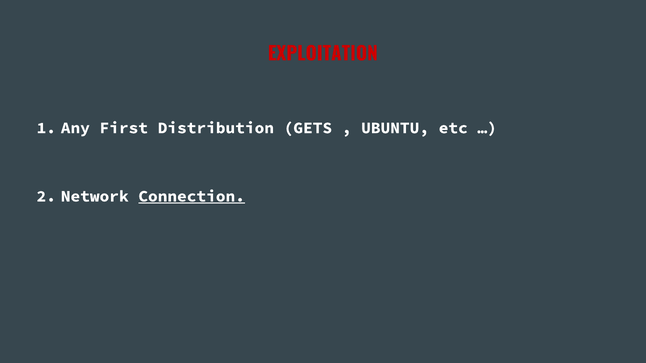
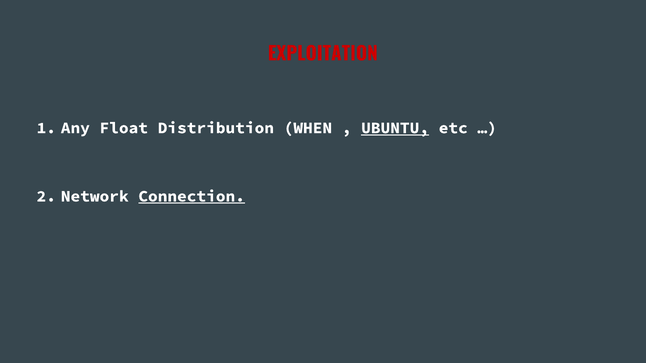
First: First -> Float (124, 128)
GETS: GETS -> WHEN (308, 128)
UBUNTU underline: none -> present (395, 128)
